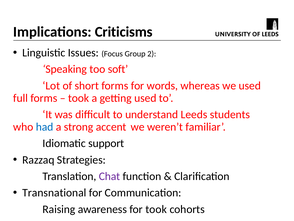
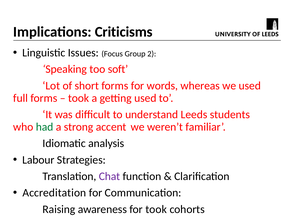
had colour: blue -> green (45, 127)
support: support -> analysis (106, 143)
Razzaq: Razzaq -> Labour (38, 159)
Transnational: Transnational -> Accreditation (54, 192)
